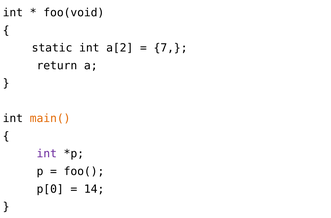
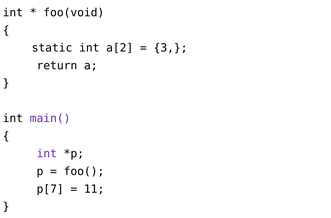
7: 7 -> 3 (171, 48)
main( colour: orange -> purple (50, 118)
p[0: p[0 -> p[7 (50, 189)
14: 14 -> 11 (94, 189)
